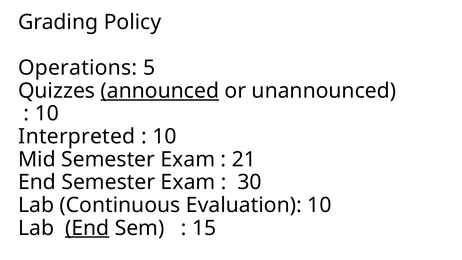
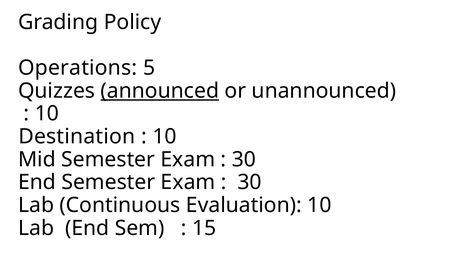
Interpreted: Interpreted -> Destination (77, 136)
21: 21 -> 30 (244, 159)
End underline: present -> none (87, 228)
